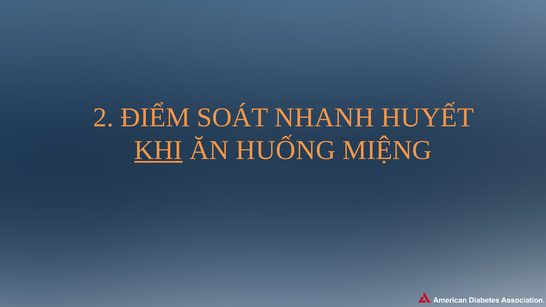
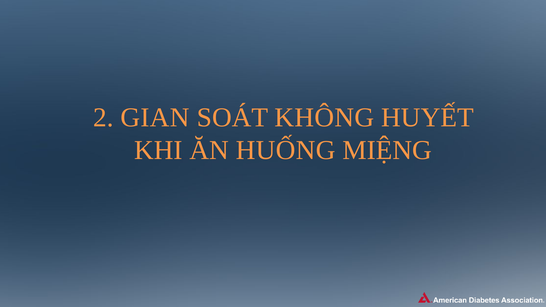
ĐIỂM: ĐIỂM -> GIAN (155, 117)
NHANH: NHANH -> KHÔNG (324, 117)
KHI underline: present -> none (158, 150)
